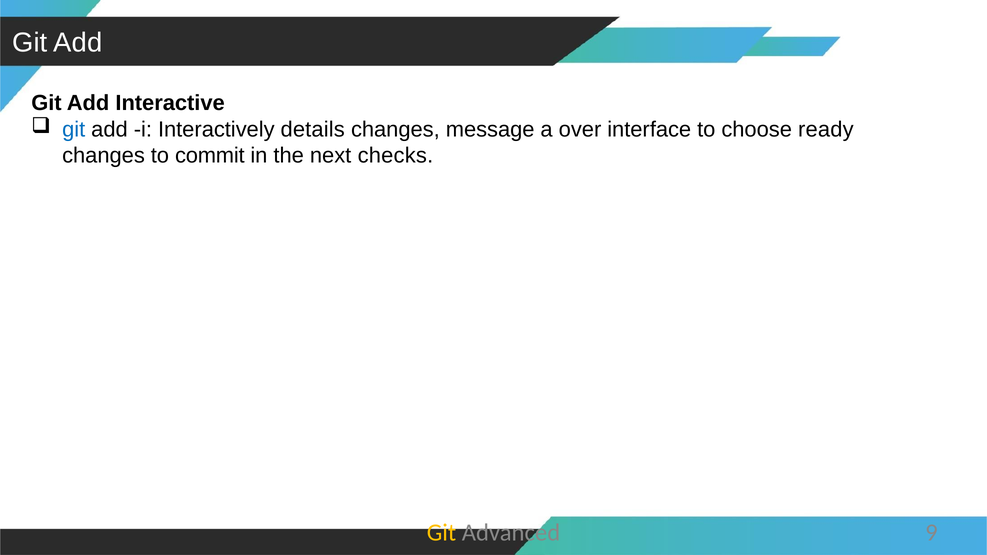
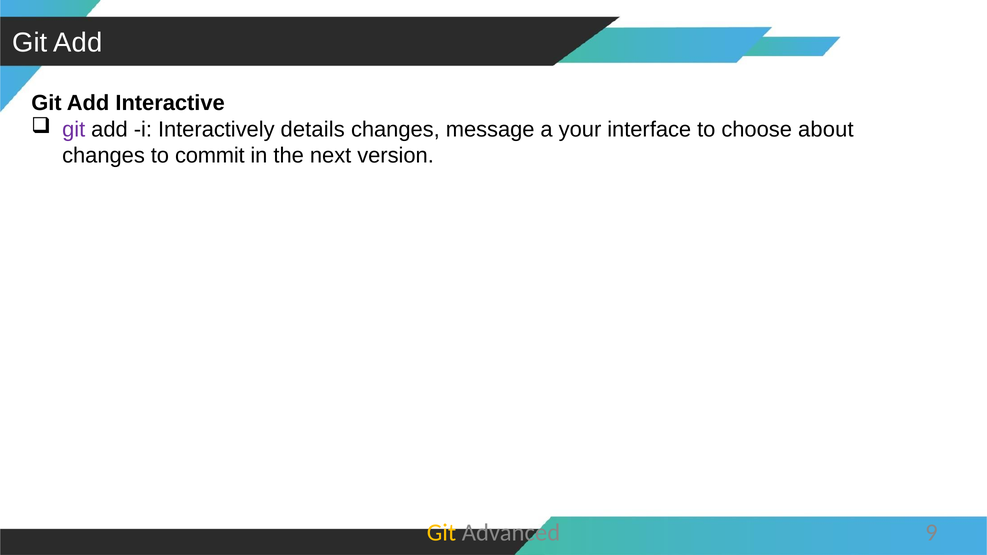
git colour: blue -> purple (74, 130)
over: over -> your (580, 130)
ready: ready -> about (826, 130)
checks: checks -> version (396, 156)
